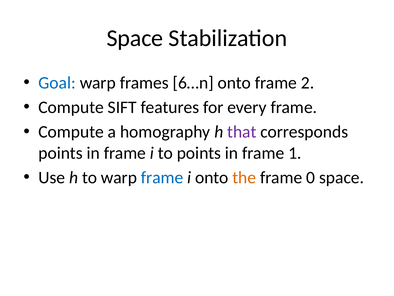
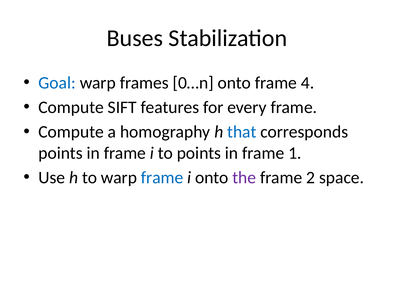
Space: Space -> Buses (135, 38)
6…n: 6…n -> 0…n (193, 83)
2: 2 -> 4 (308, 83)
that colour: purple -> blue (242, 132)
the colour: orange -> purple (244, 177)
0: 0 -> 2 (311, 177)
